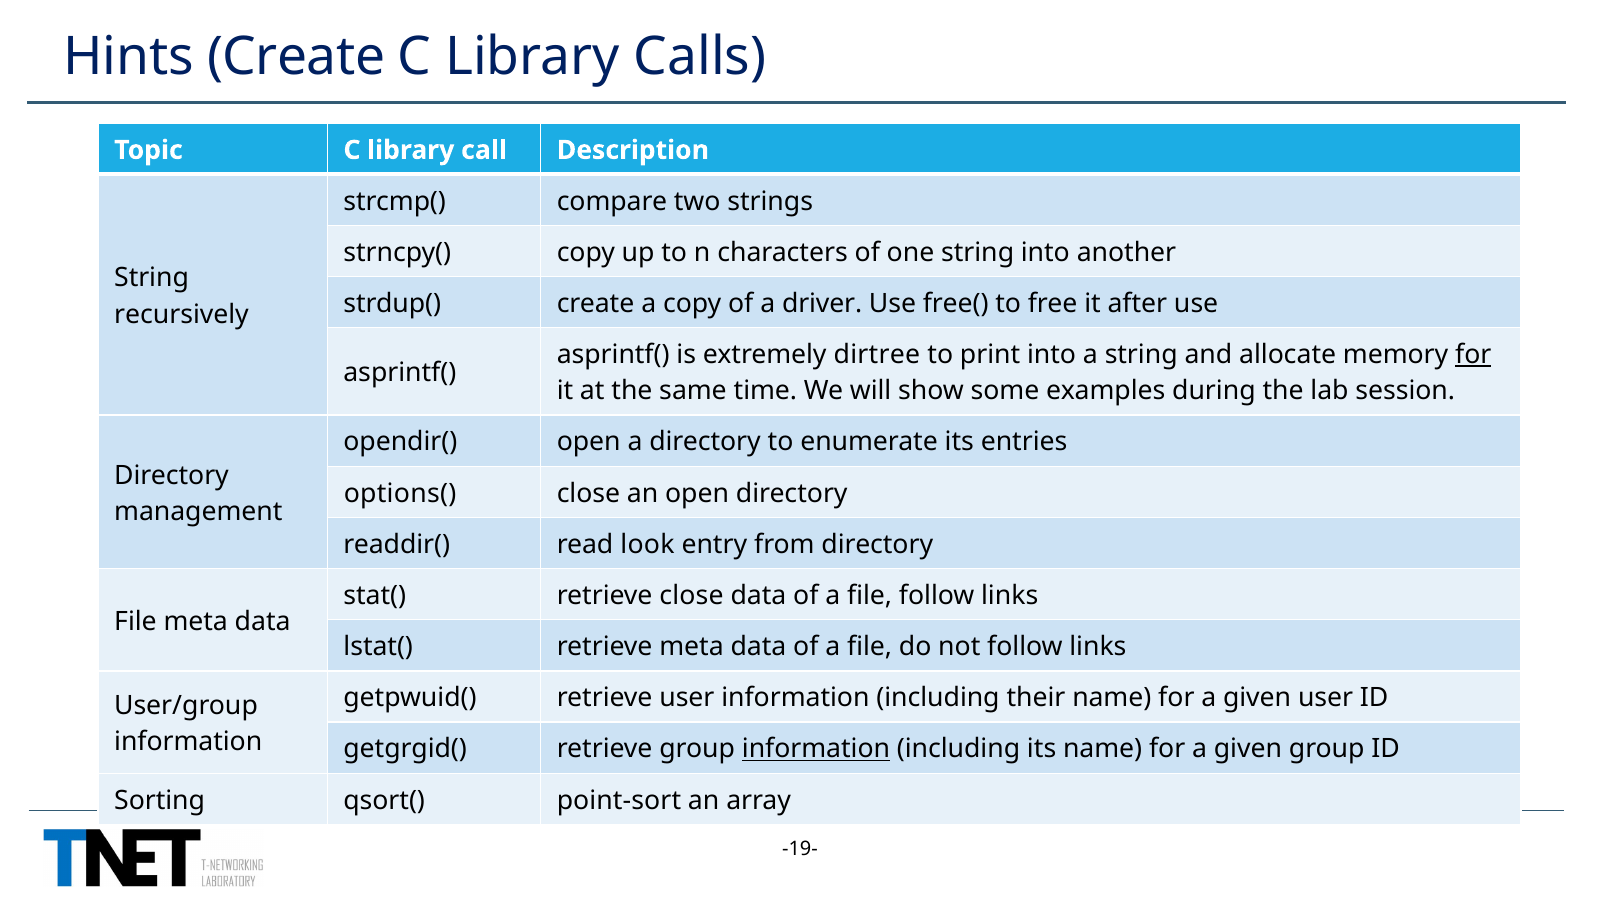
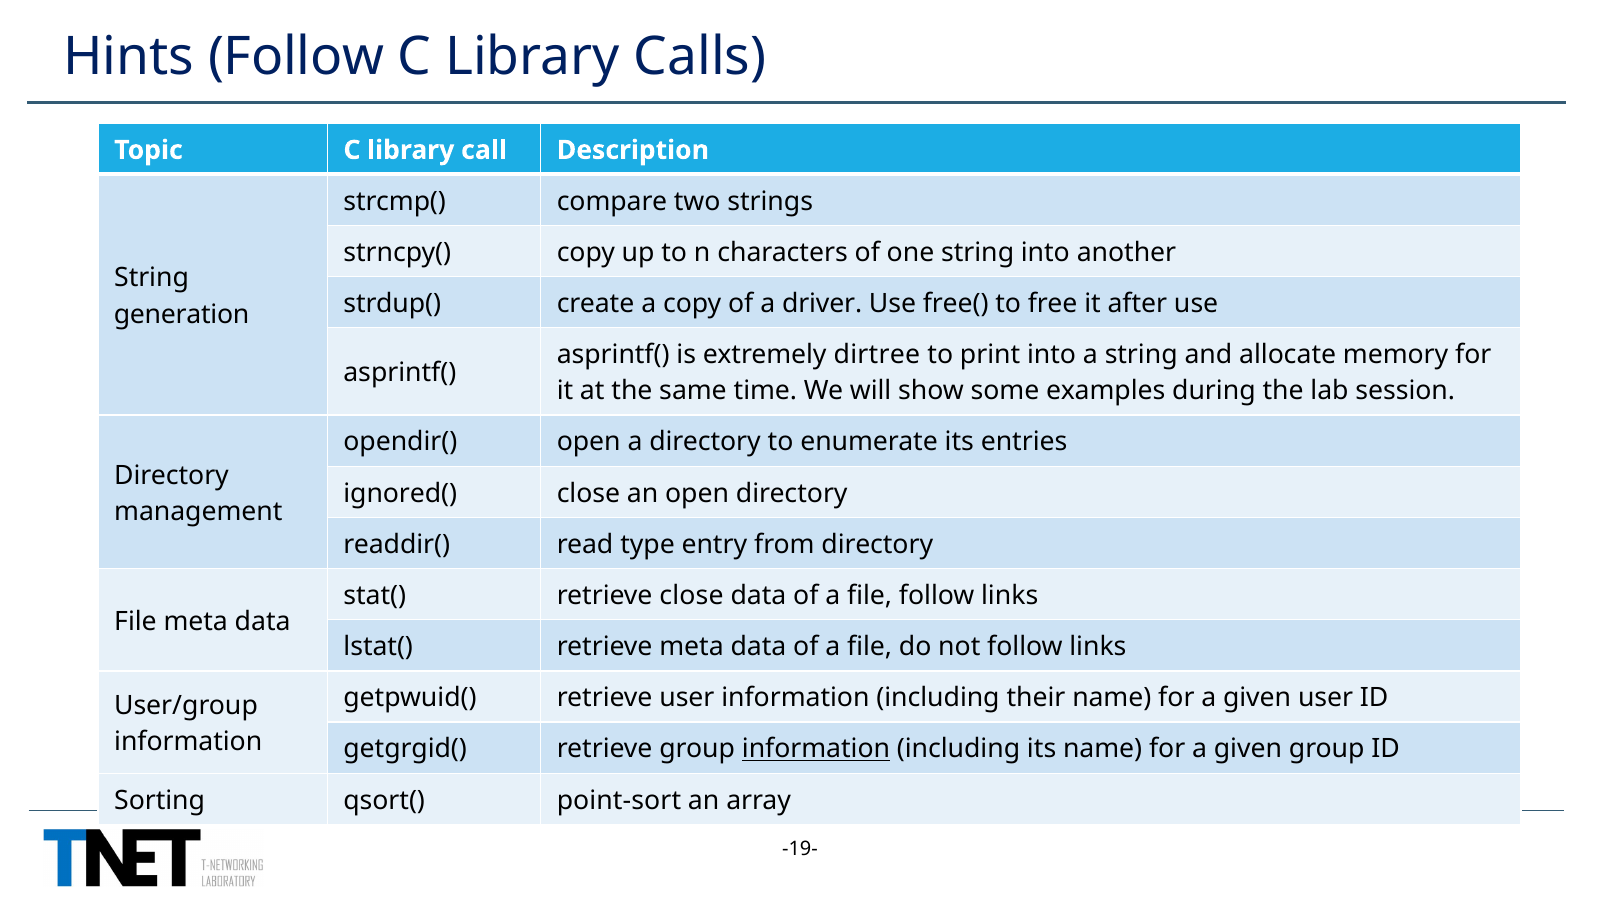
Hints Create: Create -> Follow (296, 57)
recursively: recursively -> generation (182, 314)
for underline: present -> none (1473, 355)
options(: options( -> ignored( (400, 493)
look: look -> type (648, 544)
